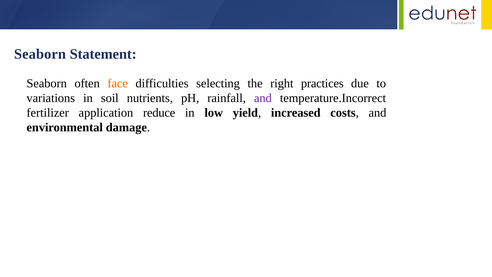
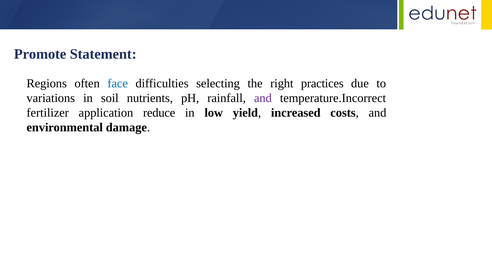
Seaborn: Seaborn -> Promote (40, 54)
Seaborn: Seaborn -> Regions (47, 83)
face colour: orange -> blue (118, 83)
